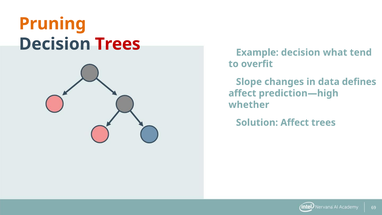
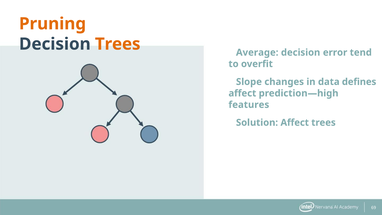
Trees colour: red -> orange (118, 44)
Example: Example -> Average (257, 52)
what: what -> error (335, 52)
whether: whether -> features (249, 105)
